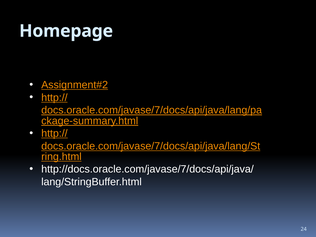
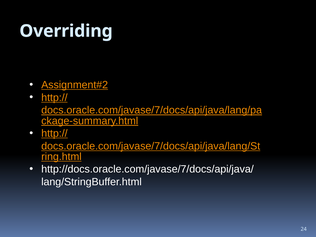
Homepage: Homepage -> Overriding (66, 31)
